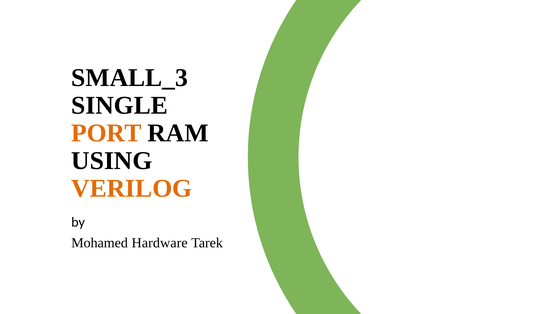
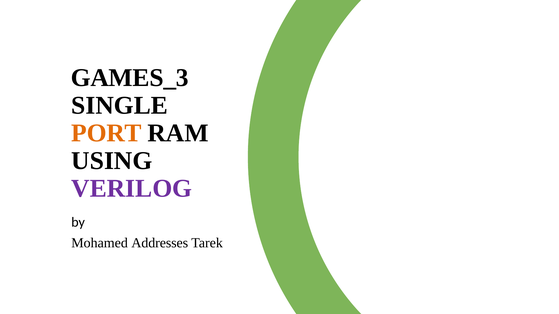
SMALL_3: SMALL_3 -> GAMES_3 (130, 78)
VERILOG colour: orange -> purple (132, 189)
Hardware: Hardware -> Addresses (160, 243)
